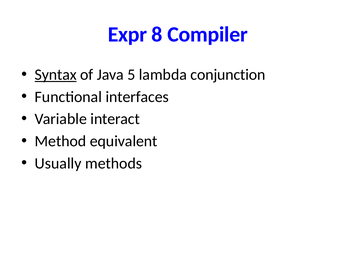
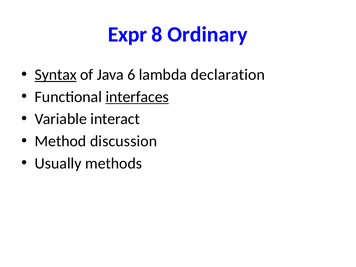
Compiler: Compiler -> Ordinary (207, 34)
5: 5 -> 6 (131, 75)
conjunction: conjunction -> declaration (228, 75)
interfaces underline: none -> present (137, 97)
equivalent: equivalent -> discussion (124, 141)
